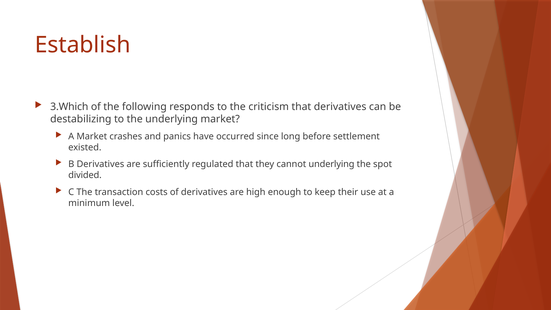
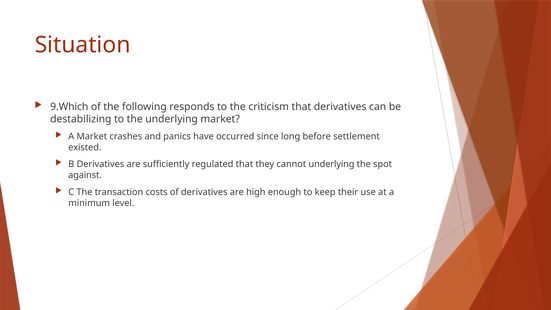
Establish: Establish -> Situation (83, 45)
3.Which: 3.Which -> 9.Which (69, 107)
divided: divided -> against (85, 175)
